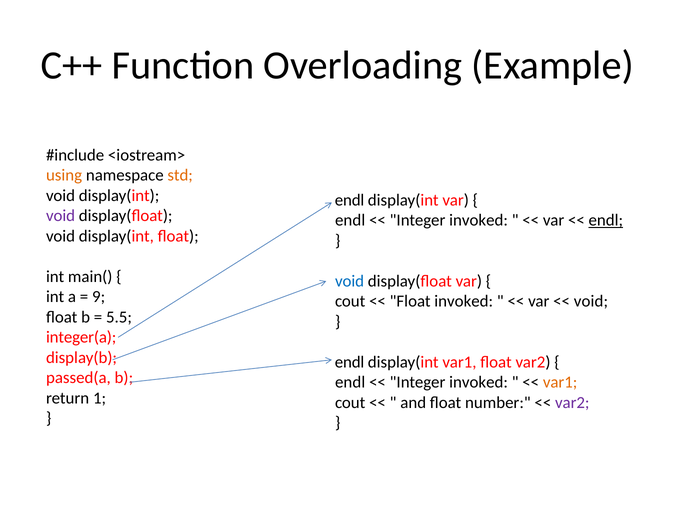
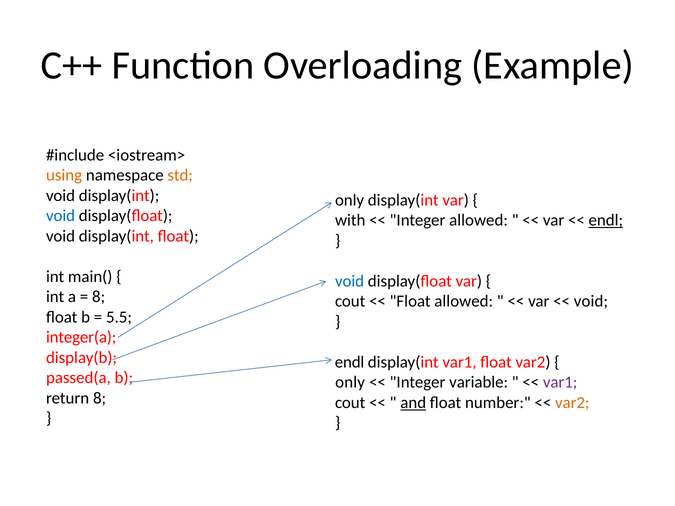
endl: endl -> only (350, 200)
void colour: purple -> blue (61, 216)
endl: endl -> with (350, 220)
invoked: invoked -> allowed (479, 220)
9: 9 -> 8 (99, 297)
Float invoked: invoked -> allowed (464, 301)
endl: endl -> only (350, 382)
invoked: invoked -> variable (479, 382)
var1 colour: orange -> purple (560, 382)
return 1: 1 -> 8 (100, 398)
and underline: none -> present (413, 403)
var2 colour: purple -> orange (572, 403)
